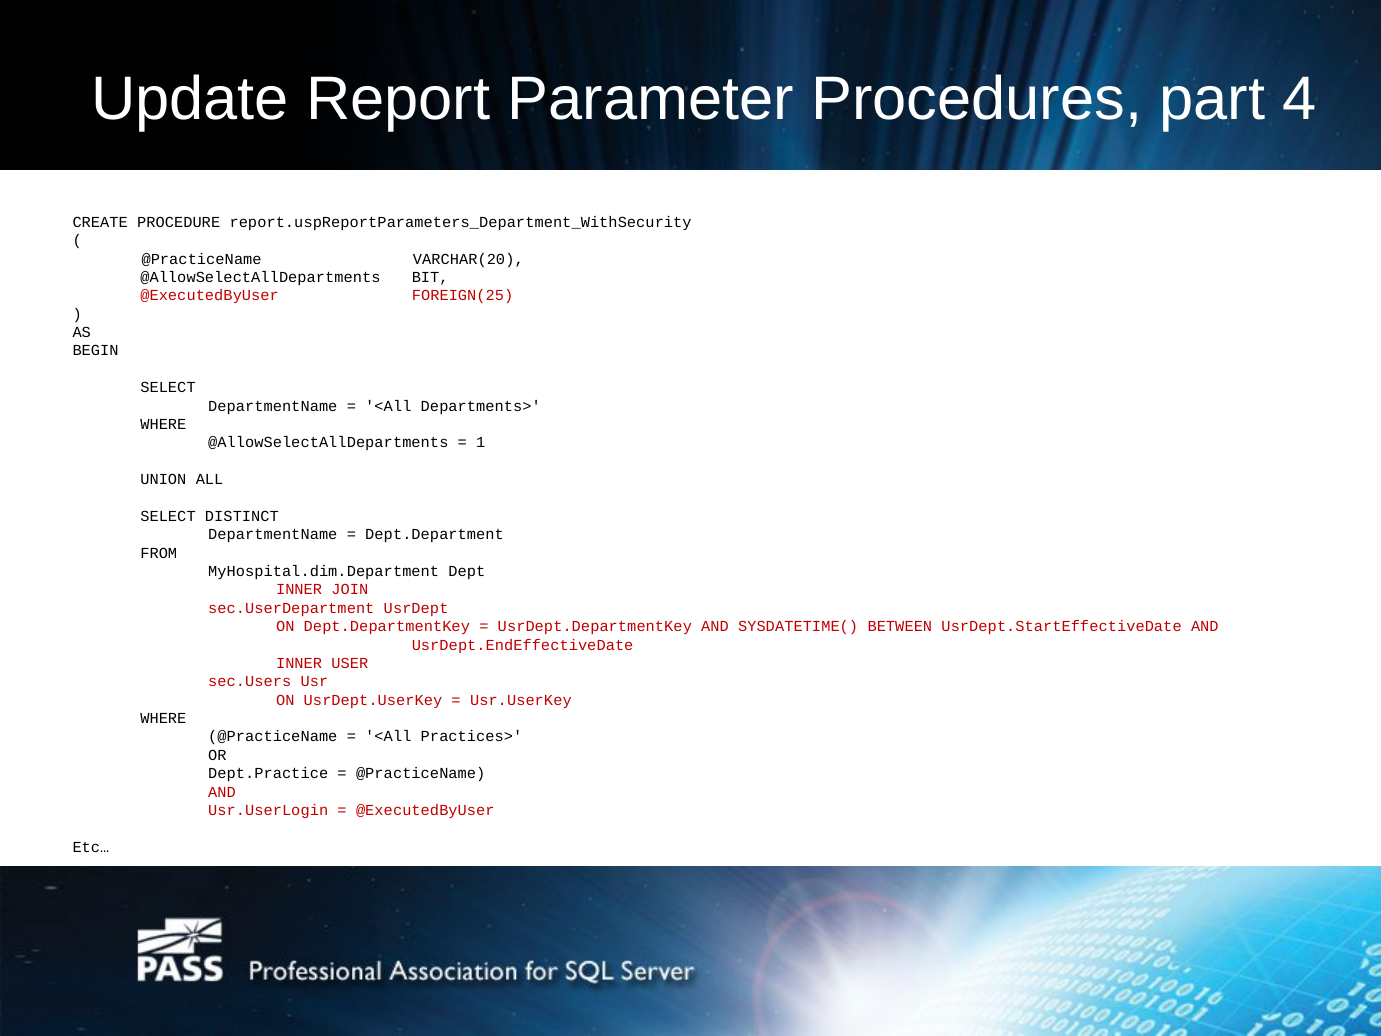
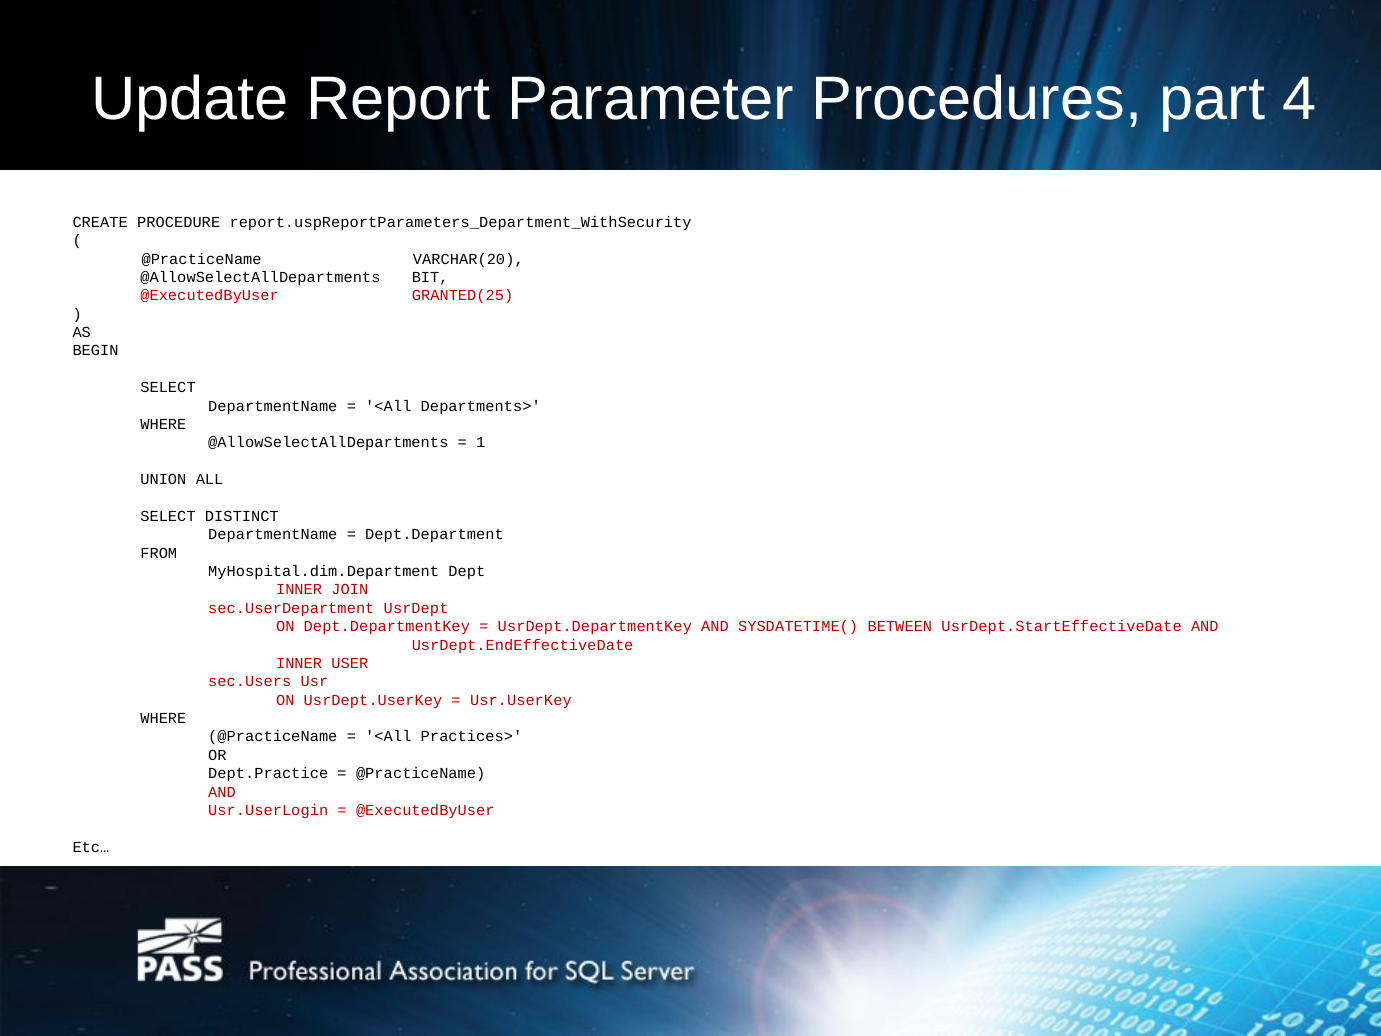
FOREIGN(25: FOREIGN(25 -> GRANTED(25 (463, 296)
